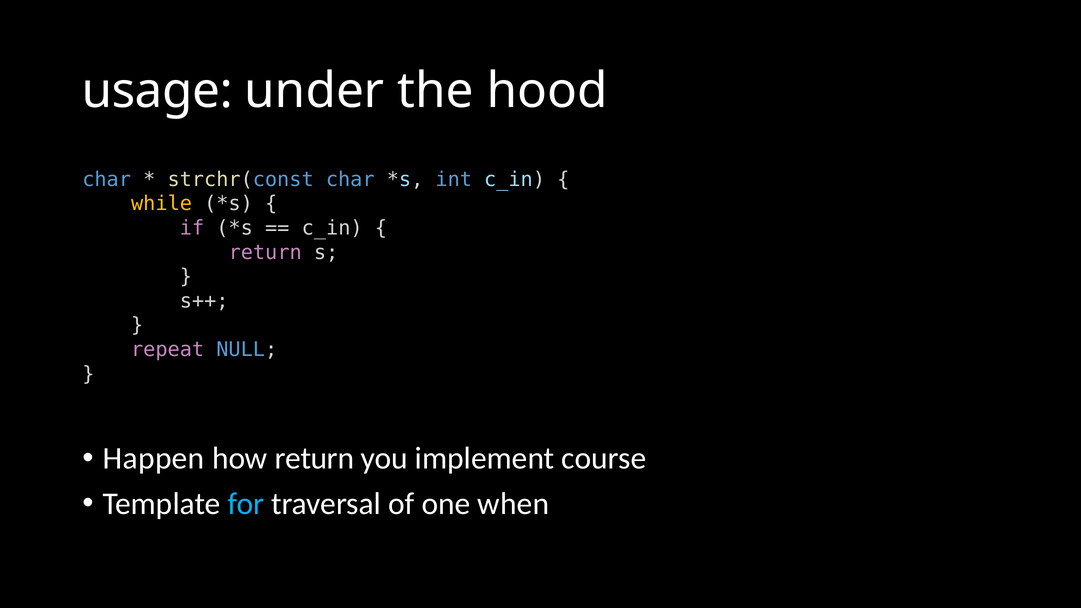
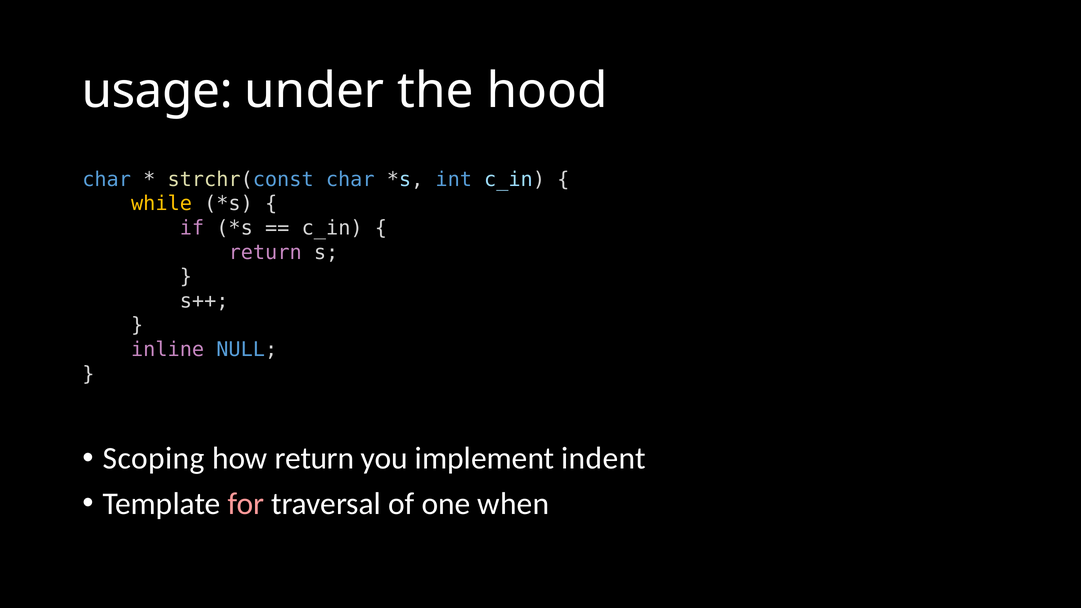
repeat: repeat -> inline (168, 350)
Happen: Happen -> Scoping (154, 459)
course: course -> indent (604, 459)
for colour: light blue -> pink (246, 504)
